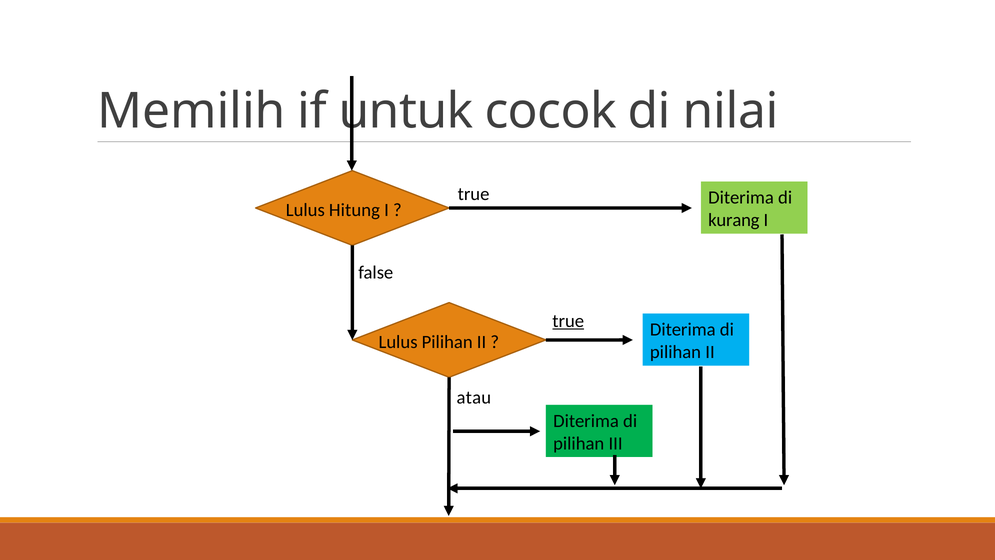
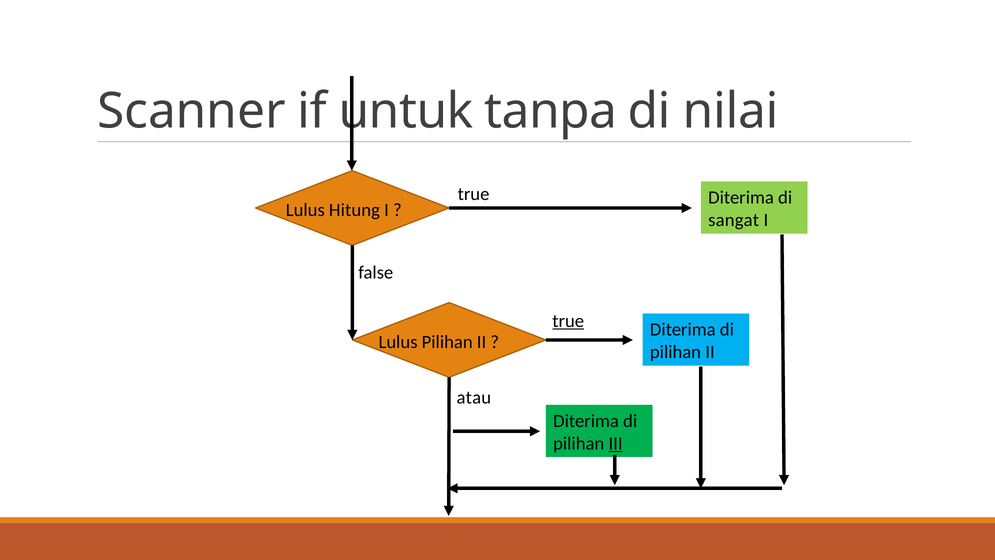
Memilih: Memilih -> Scanner (191, 111)
cocok: cocok -> tanpa (551, 111)
kurang: kurang -> sangat (734, 220)
III underline: none -> present (616, 443)
